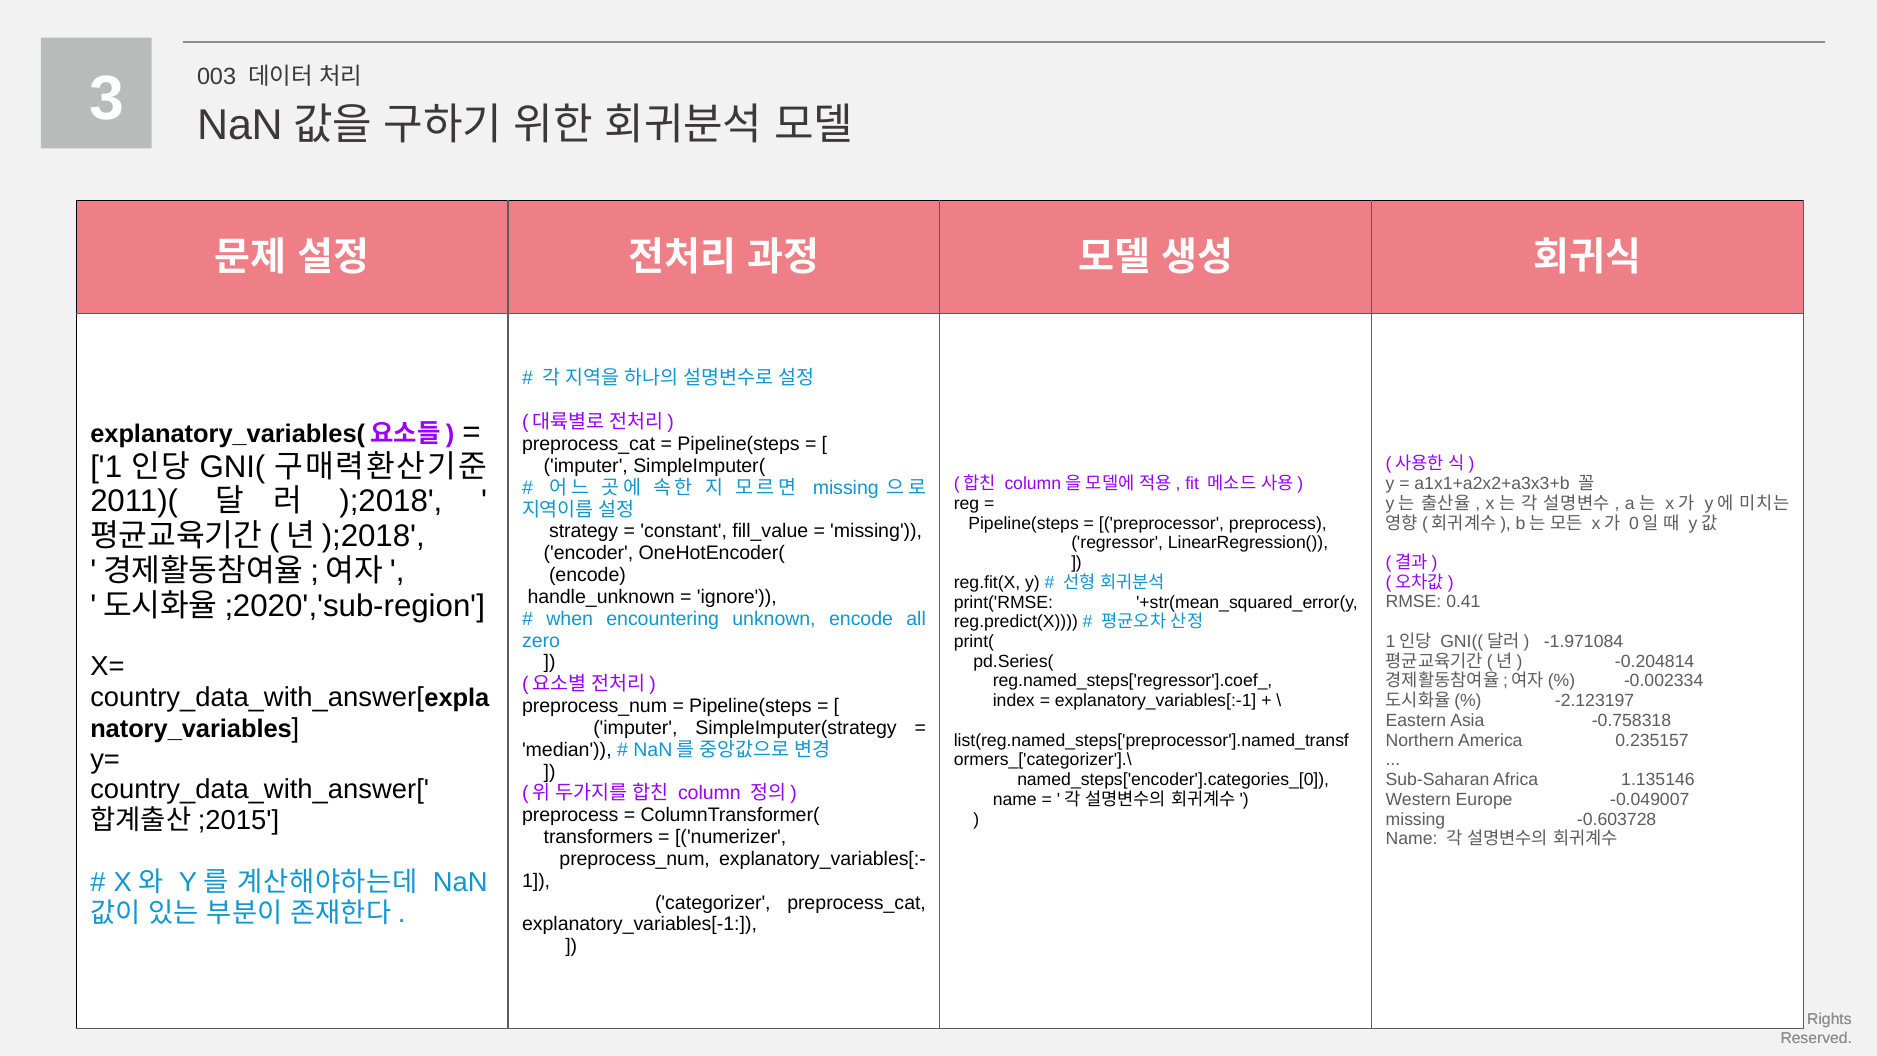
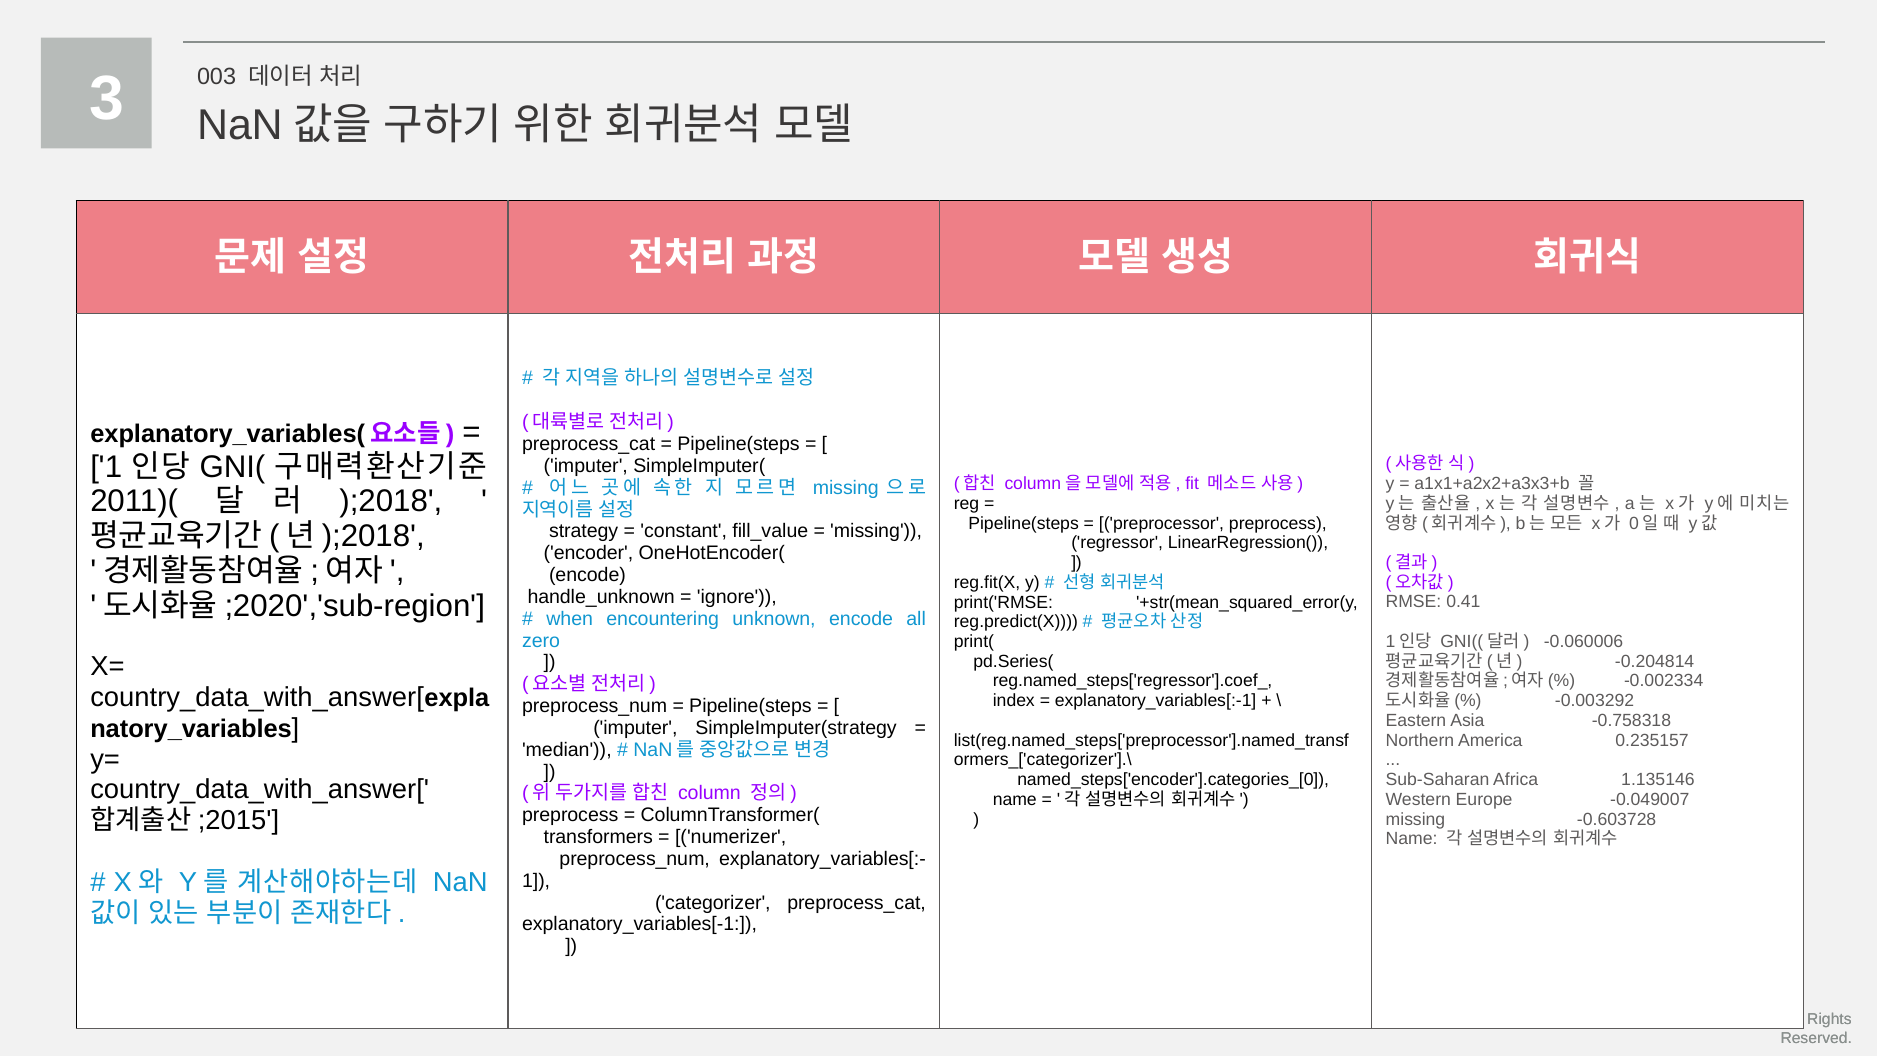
-1.971084: -1.971084 -> -0.060006 (1584, 642)
-2.123197: -2.123197 -> -0.003292 (1595, 701)
